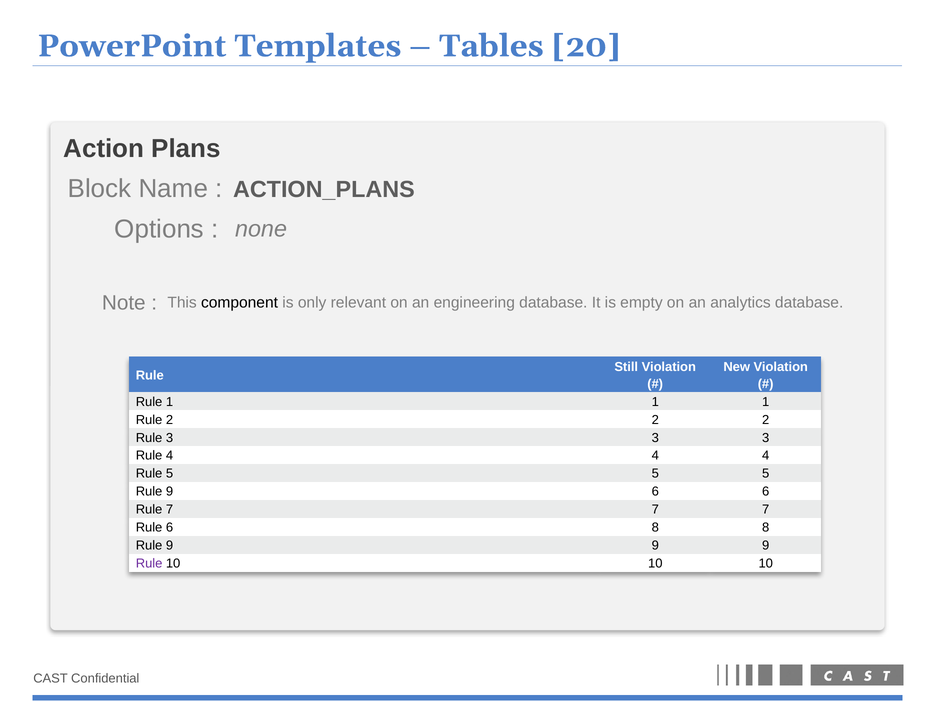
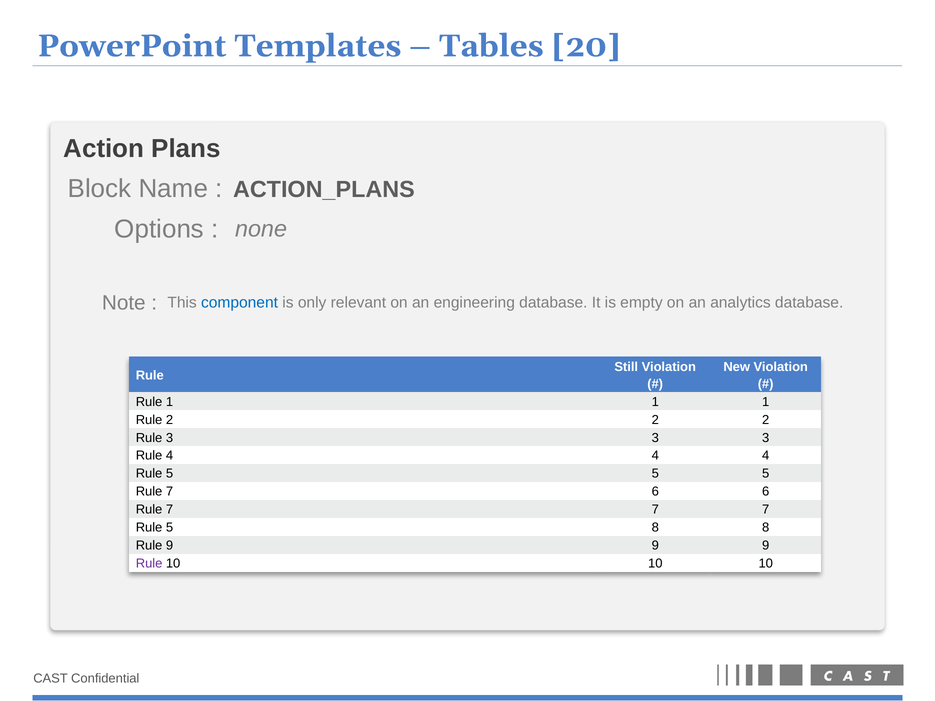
component colour: black -> blue (239, 303)
9: 9 -> 7 (169, 492)
6: 6 -> 5 (169, 528)
